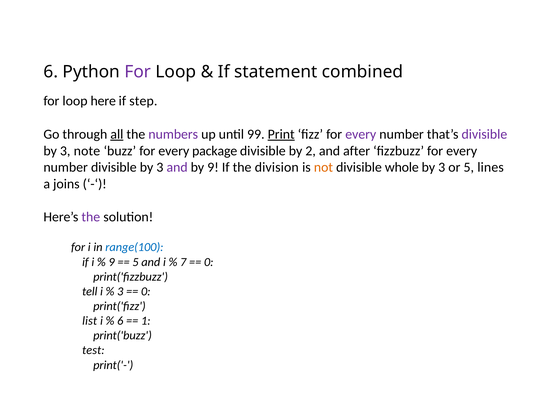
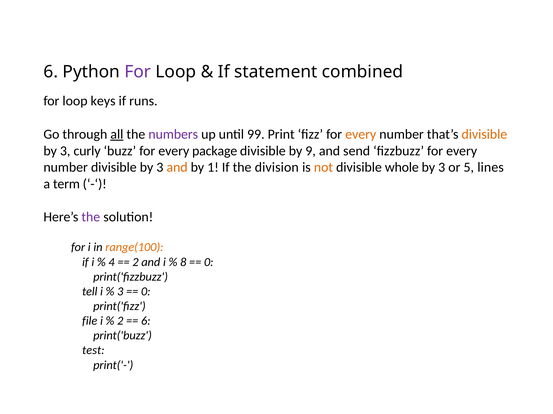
here: here -> keys (103, 101)
step: step -> runs (143, 101)
Print underline: present -> none (281, 134)
every colour: purple -> orange (361, 134)
divisible colour: purple -> orange (484, 134)
note: note -> curly (87, 151)
2: 2 -> 9 (311, 151)
after: after -> send (357, 151)
and colour: purple -> orange (177, 168)
by 9: 9 -> 1 (213, 168)
joins: joins -> term (66, 184)
range(100 colour: blue -> orange (134, 248)
9: 9 -> 4 (112, 262)
5: 5 -> 2 (135, 262)
7: 7 -> 8 (183, 262)
list: list -> file (90, 321)
6: 6 -> 2 (120, 321)
1: 1 -> 6 (146, 321)
